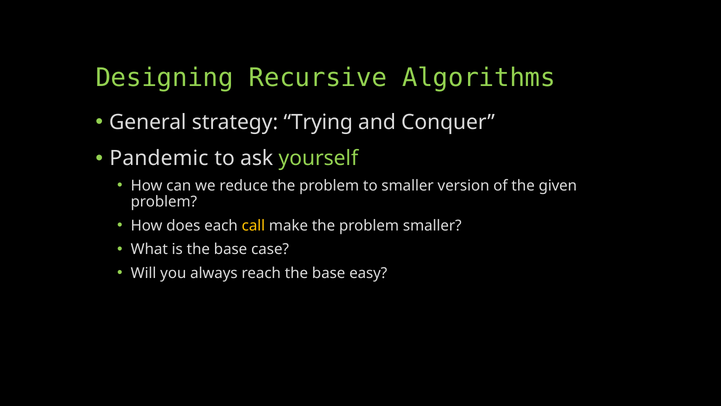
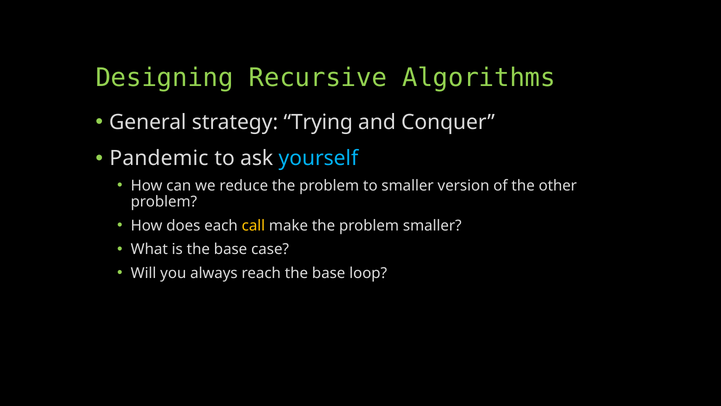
yourself colour: light green -> light blue (318, 158)
given: given -> other (558, 185)
easy: easy -> loop (368, 273)
